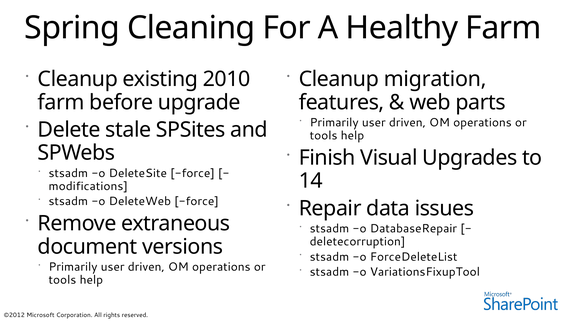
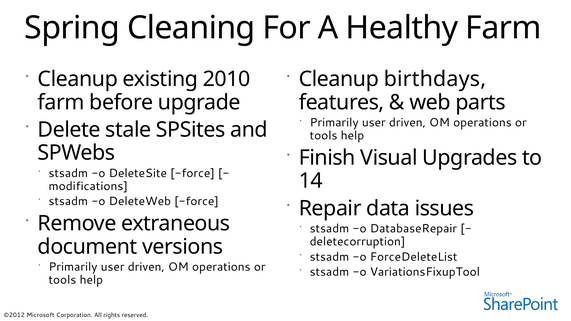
migration: migration -> birthdays (435, 79)
